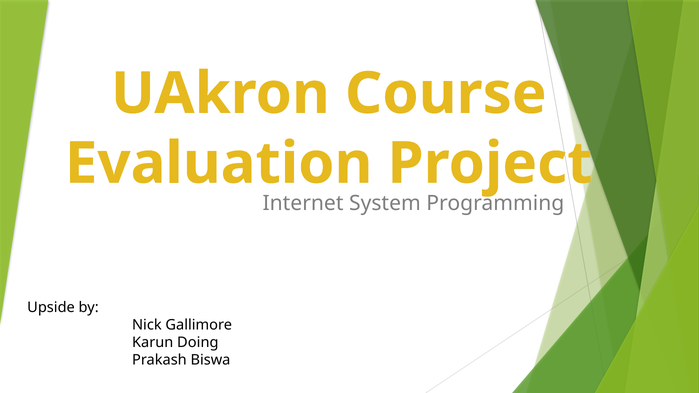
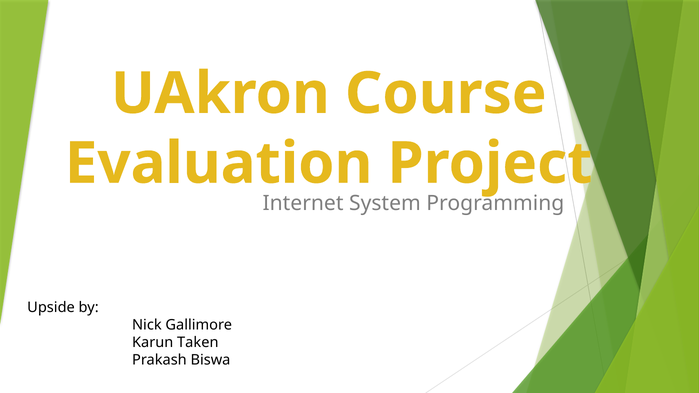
Doing: Doing -> Taken (198, 343)
